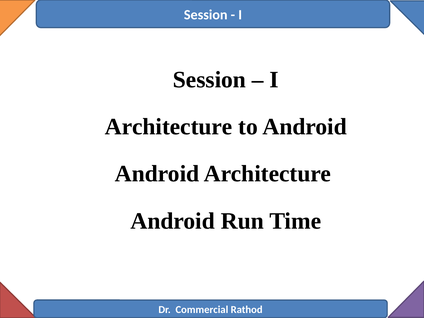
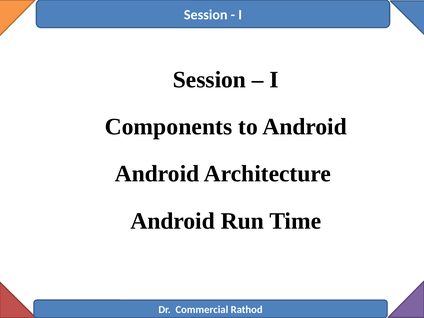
Architecture: Architecture -> Components (168, 127)
